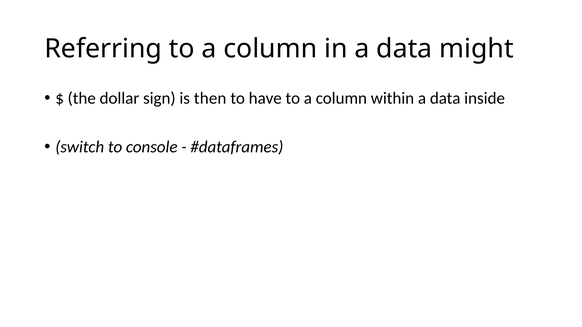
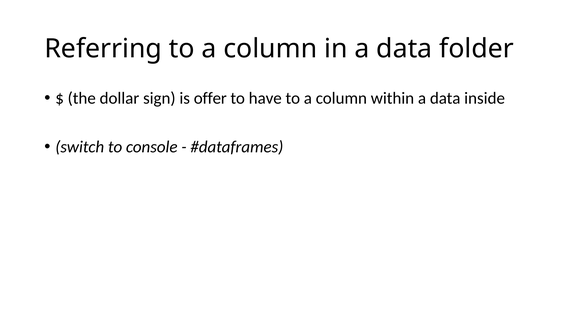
might: might -> folder (477, 49)
then: then -> offer (210, 98)
